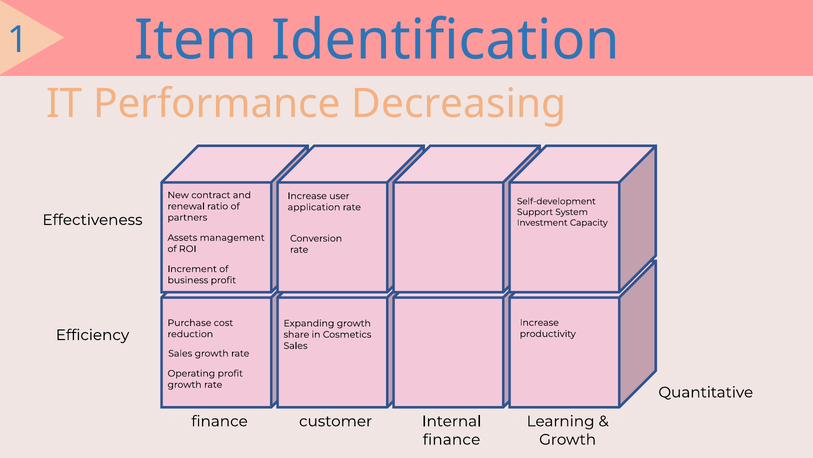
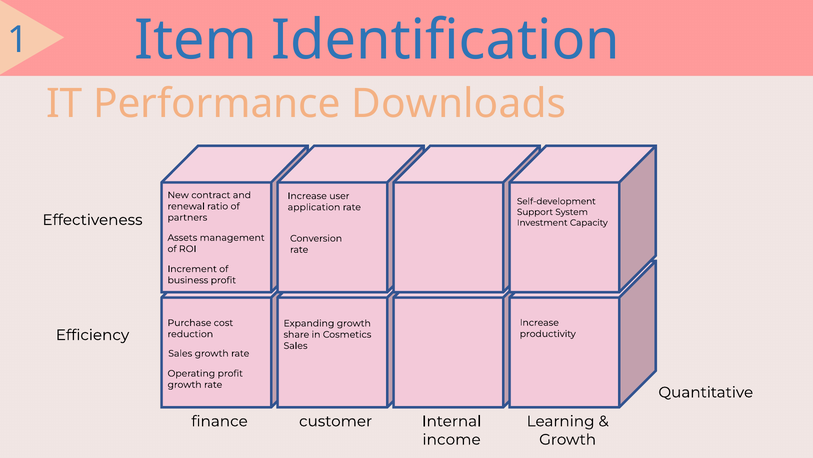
Decreasing: Decreasing -> Downloads (459, 104)
finance: finance -> income (452, 439)
